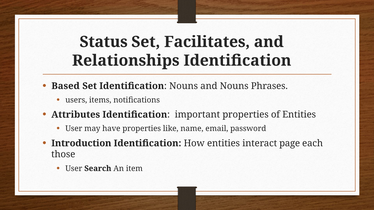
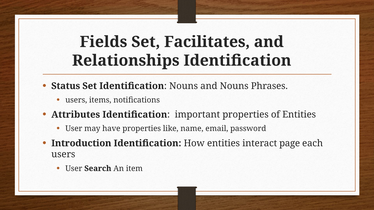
Status: Status -> Fields (103, 42)
Based: Based -> Status (66, 86)
those: those -> users (63, 155)
